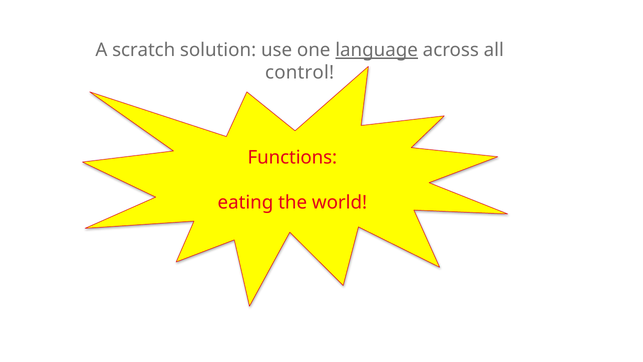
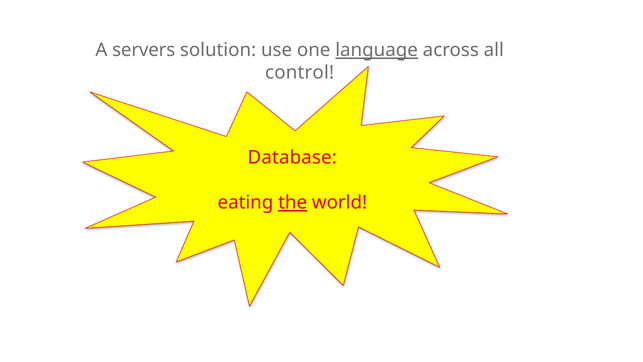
scratch: scratch -> servers (144, 50)
Functions: Functions -> Database (292, 157)
the underline: none -> present (293, 203)
